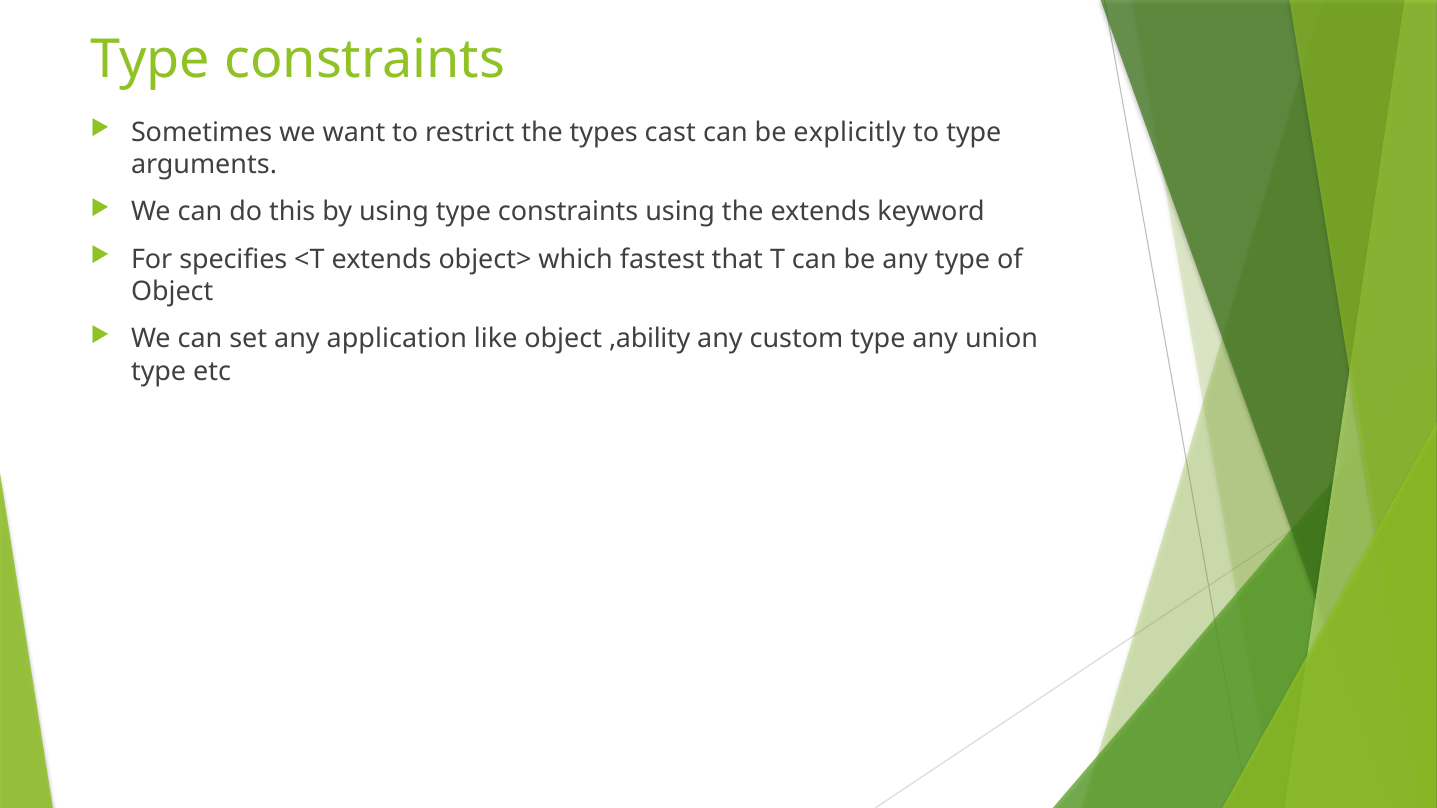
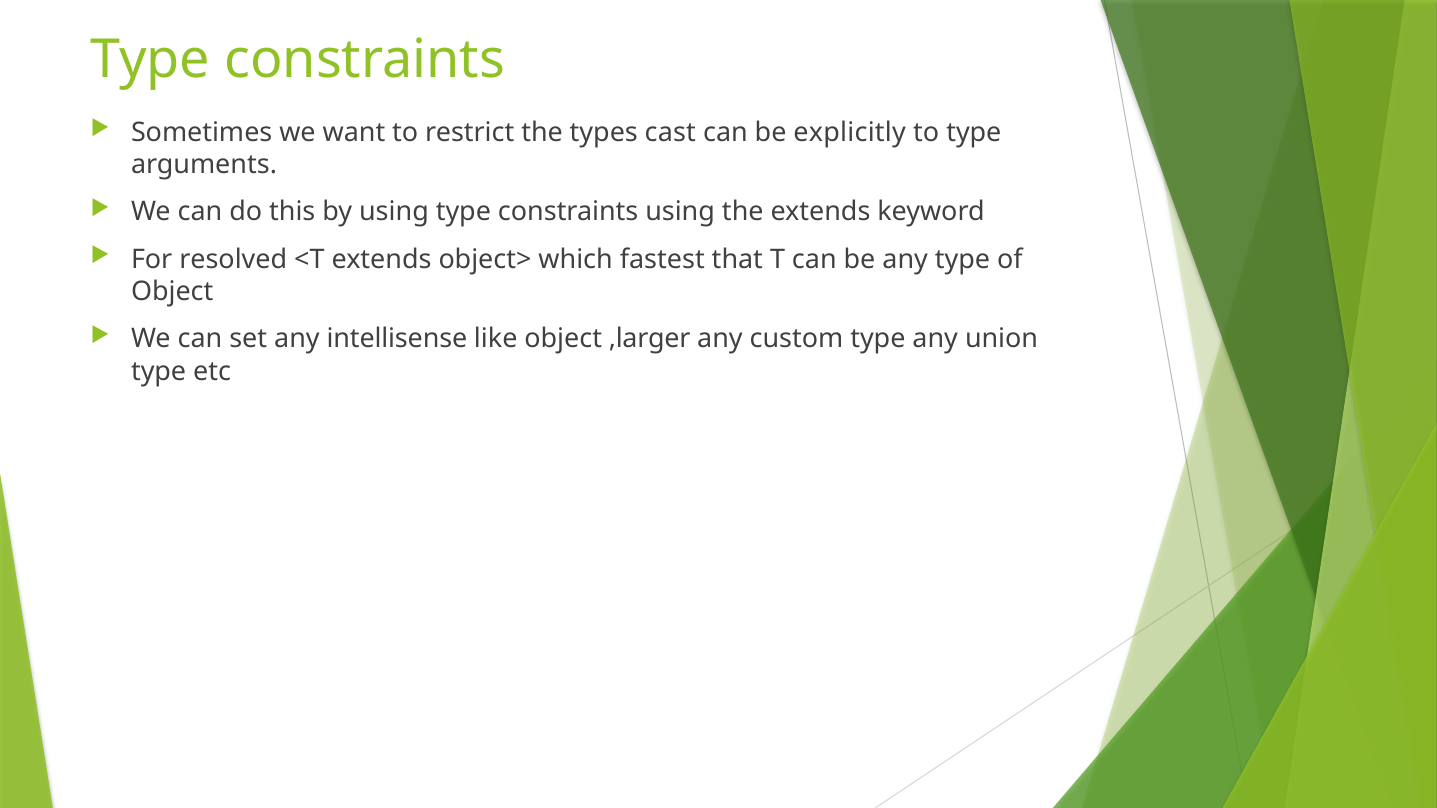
specifies: specifies -> resolved (233, 259)
application: application -> intellisense (397, 339)
,ability: ,ability -> ,larger (650, 339)
